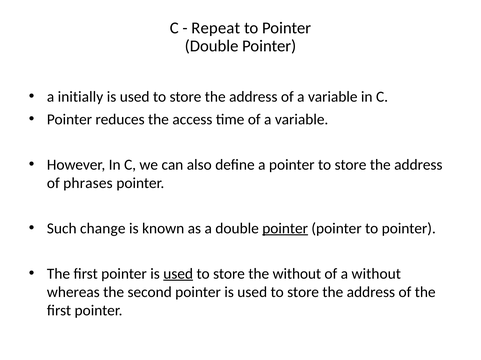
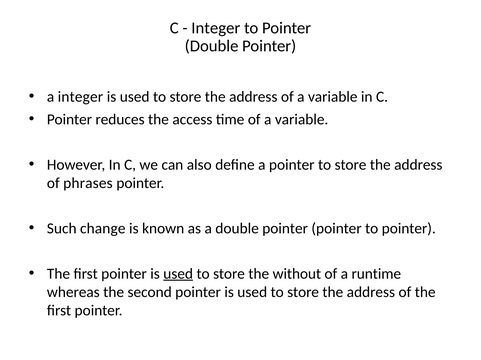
Repeat: Repeat -> Integer (216, 28)
a initially: initially -> integer (80, 97)
pointer underline: present -> none (285, 229)
a without: without -> runtime (376, 274)
